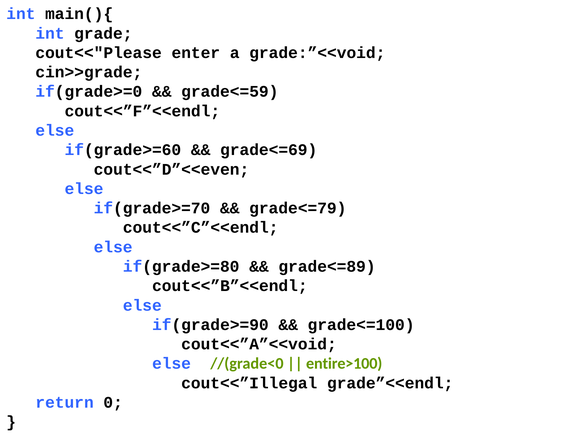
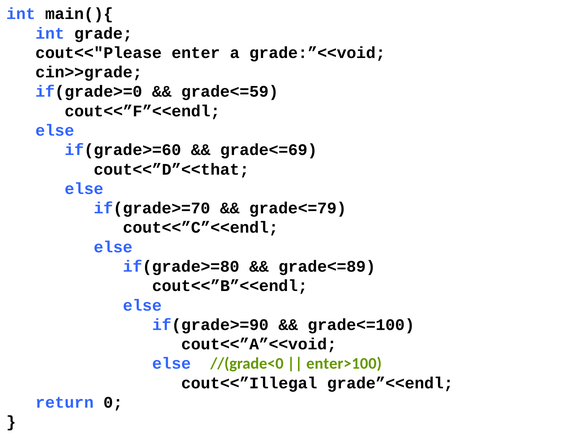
cout<<”D”<<even: cout<<”D”<<even -> cout<<”D”<<that (171, 169)
entire>100: entire>100 -> enter>100 (344, 363)
